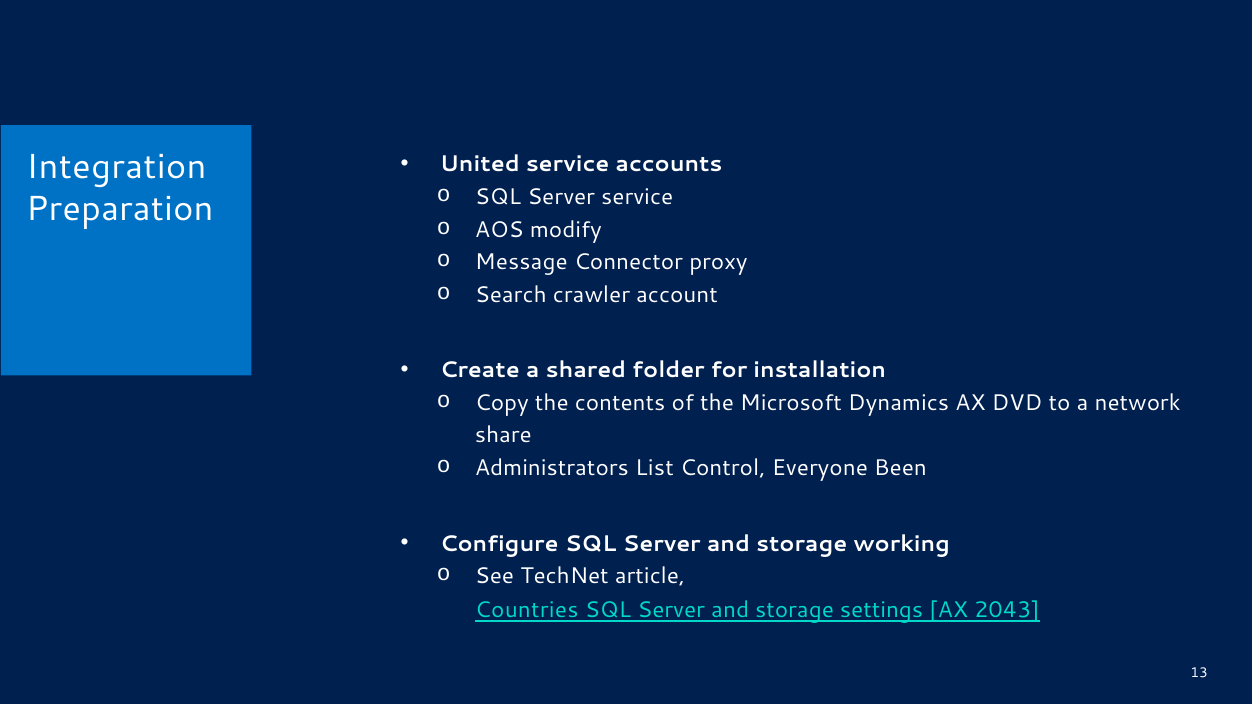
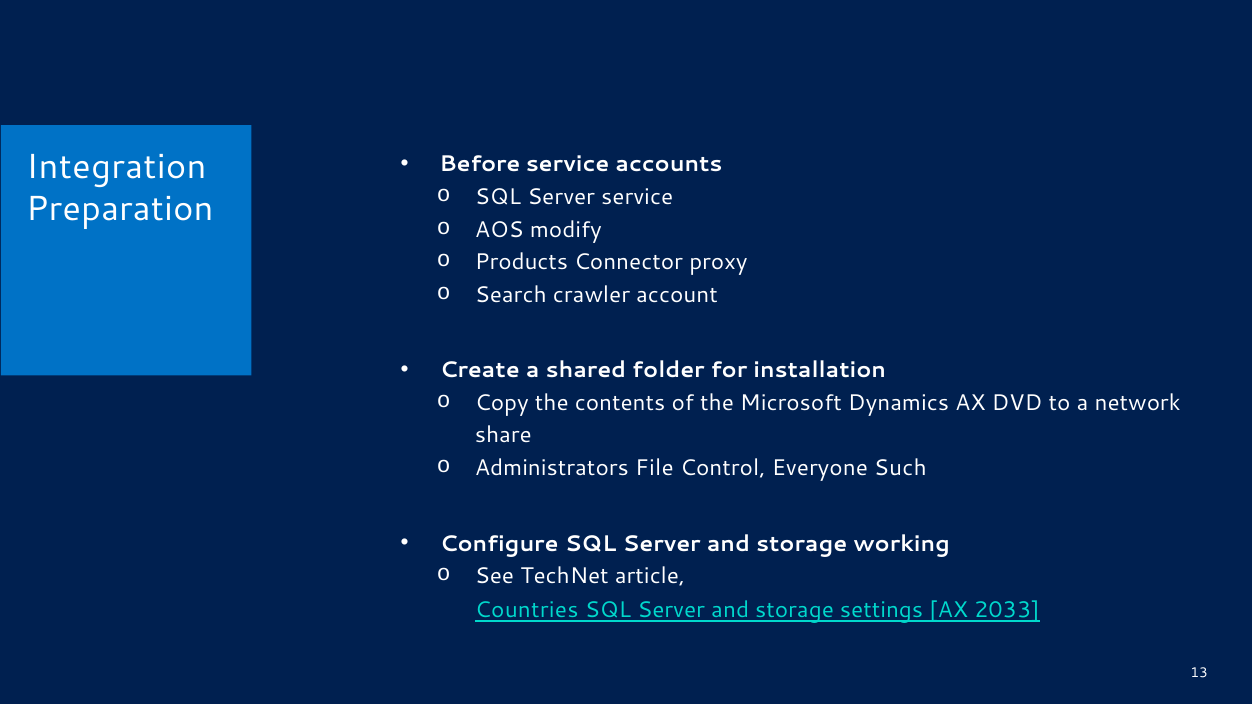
United: United -> Before (480, 165)
Message: Message -> Products (522, 262)
List: List -> File (654, 468)
Been: Been -> Such (900, 468)
2043: 2043 -> 2033 (1007, 610)
